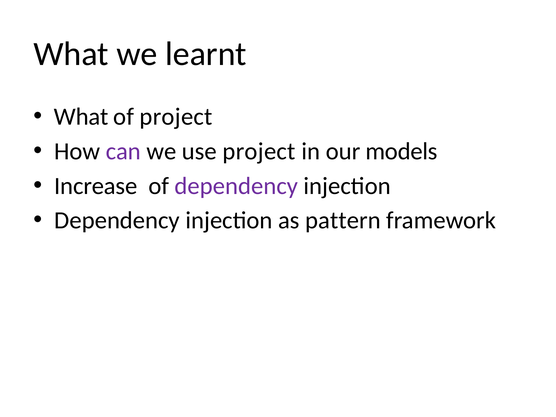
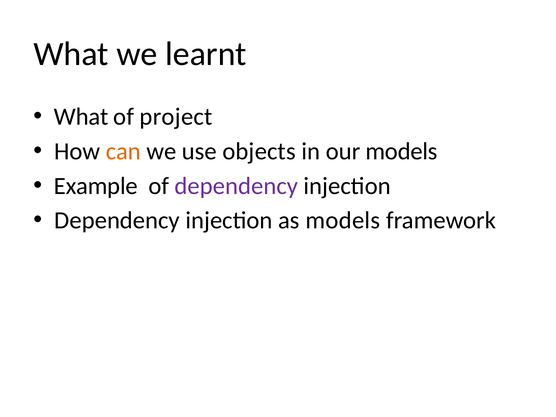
can colour: purple -> orange (123, 151)
use project: project -> objects (259, 151)
Increase: Increase -> Example (96, 186)
as pattern: pattern -> models (343, 220)
